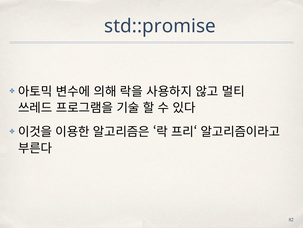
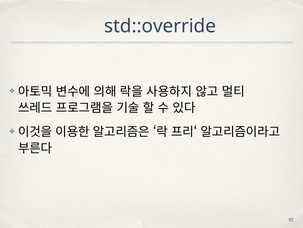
std::promise: std::promise -> std::override (160, 26)
